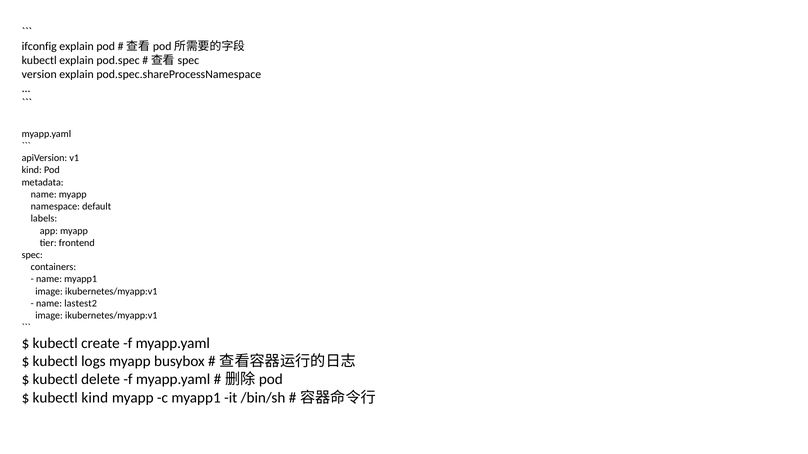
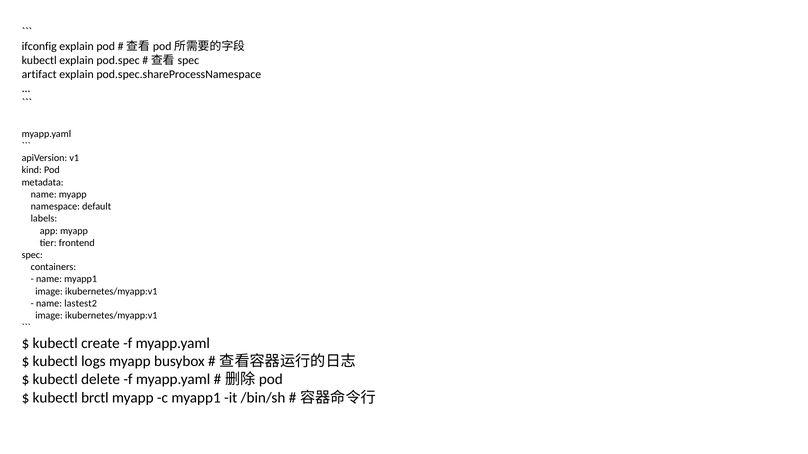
version: version -> artifact (39, 75)
kubectl kind: kind -> brctl (95, 398)
